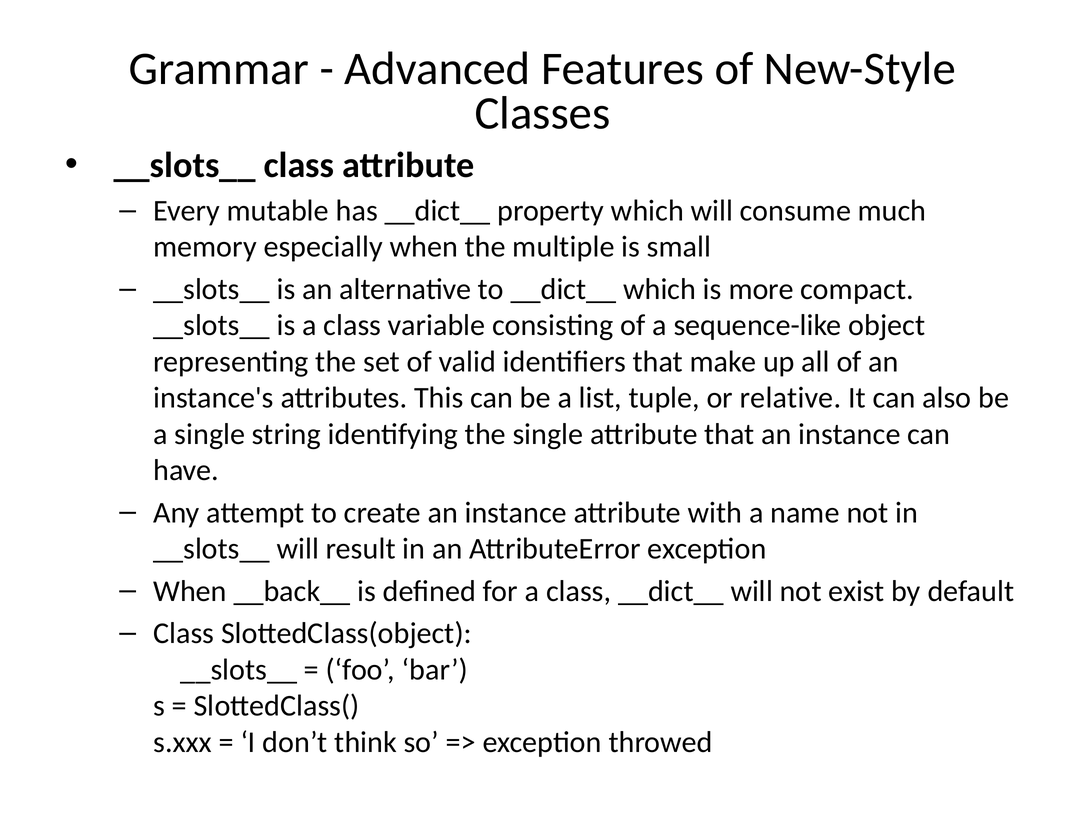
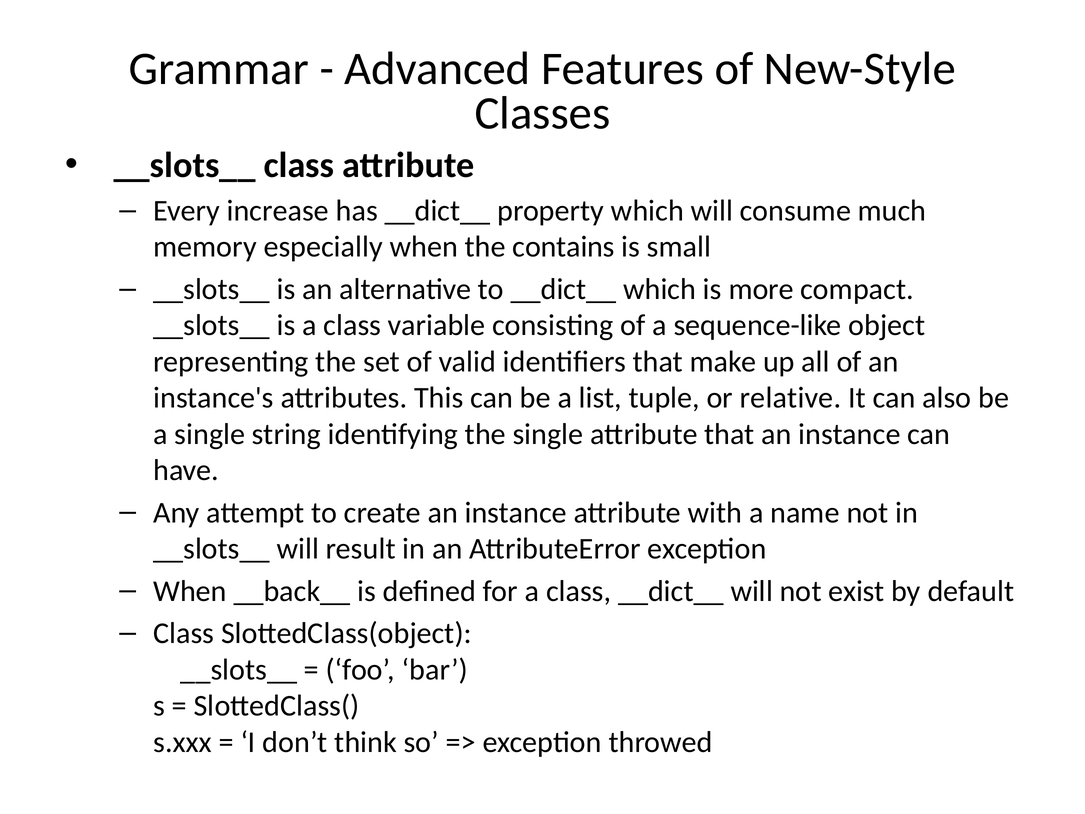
mutable: mutable -> increase (278, 211)
multiple: multiple -> contains (564, 247)
